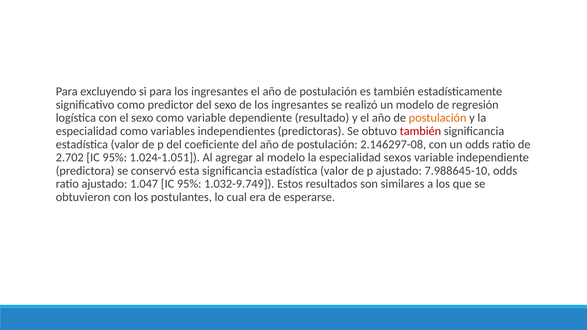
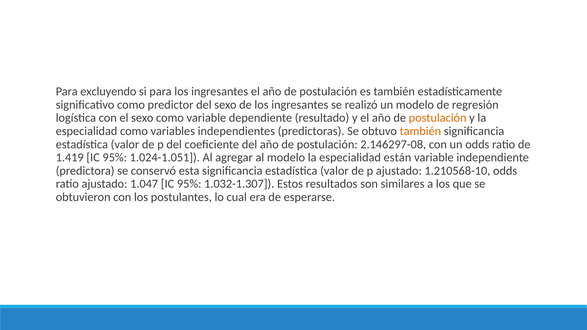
también colour: red -> orange (420, 131)
2.702: 2.702 -> 1.419 (70, 158)
sexos: sexos -> están (397, 158)
7.988645-10: 7.988645-10 -> 1.210568-10 (457, 171)
1.032-9.749: 1.032-9.749 -> 1.032-1.307 (239, 184)
